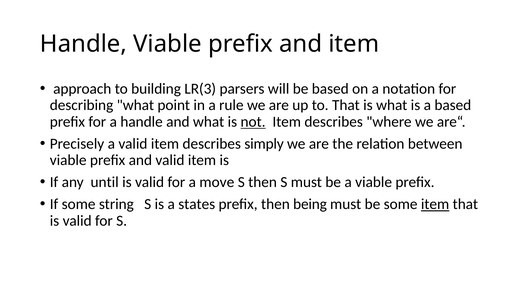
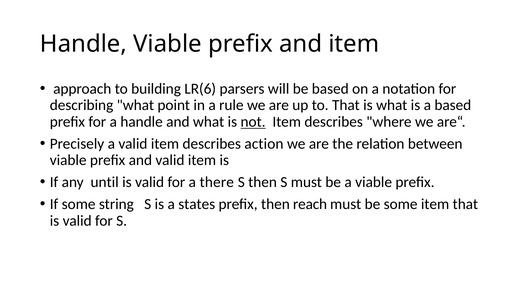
LR(3: LR(3 -> LR(6 (200, 89)
simply: simply -> action (264, 144)
move: move -> there (217, 182)
being: being -> reach (310, 204)
item underline: present -> none (435, 204)
